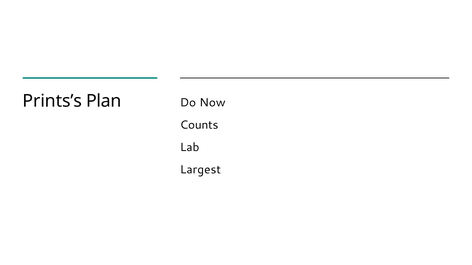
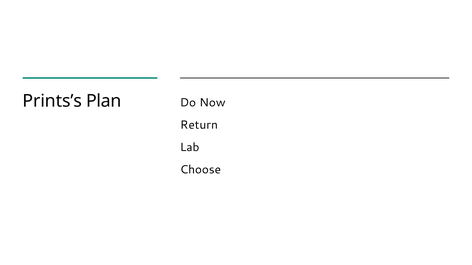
Counts: Counts -> Return (199, 125)
Largest: Largest -> Choose (200, 170)
